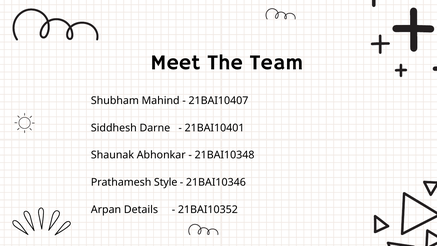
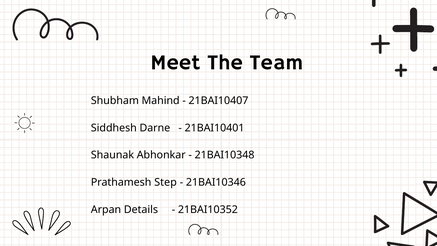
Style: Style -> Step (166, 182)
